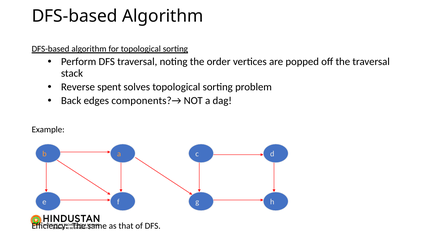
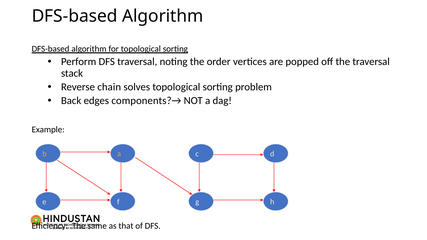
spent: spent -> chain (109, 87)
